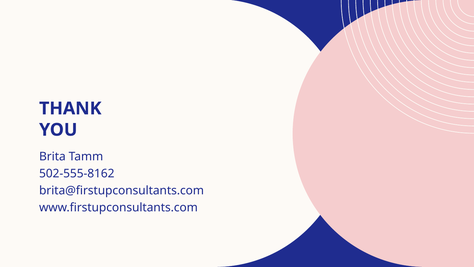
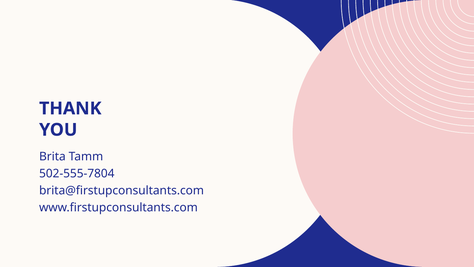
502-555-8162: 502-555-8162 -> 502-555-7804 (77, 173)
